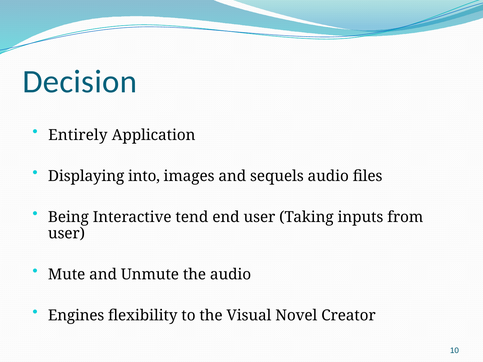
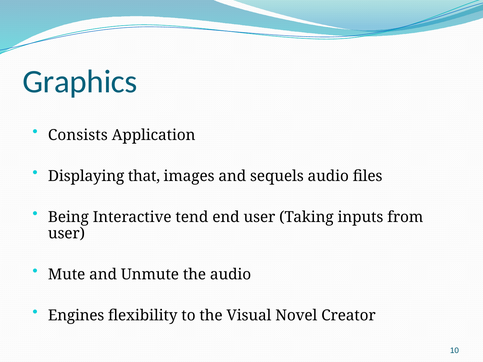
Decision: Decision -> Graphics (80, 82)
Entirely: Entirely -> Consists (78, 135)
into: into -> that (144, 176)
